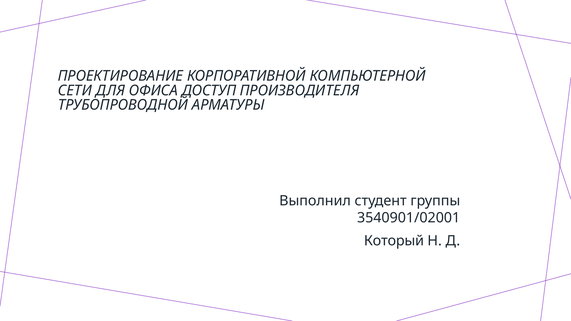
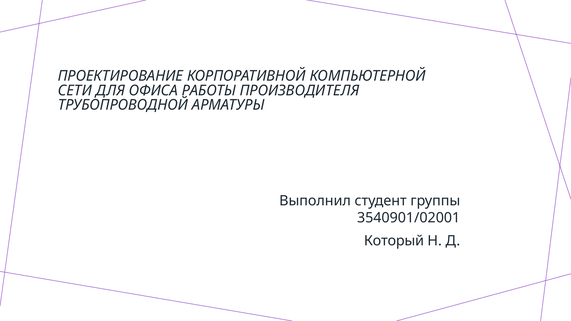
ДОСТУП: ДОСТУП -> РАБОТЫ (209, 91)
